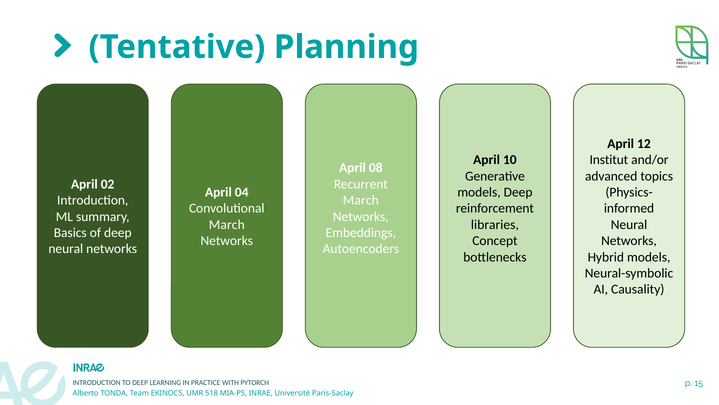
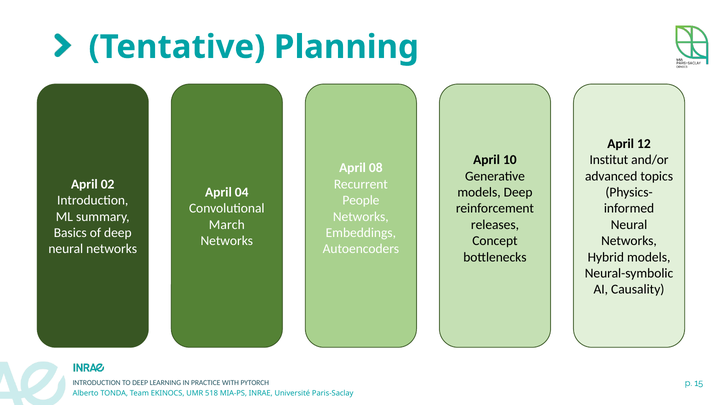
March: March -> People (361, 200)
libraries: libraries -> releases (495, 224)
